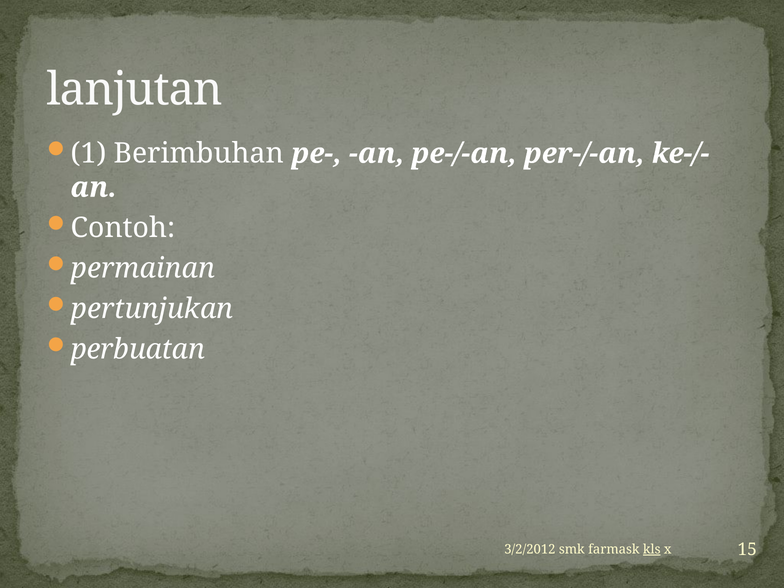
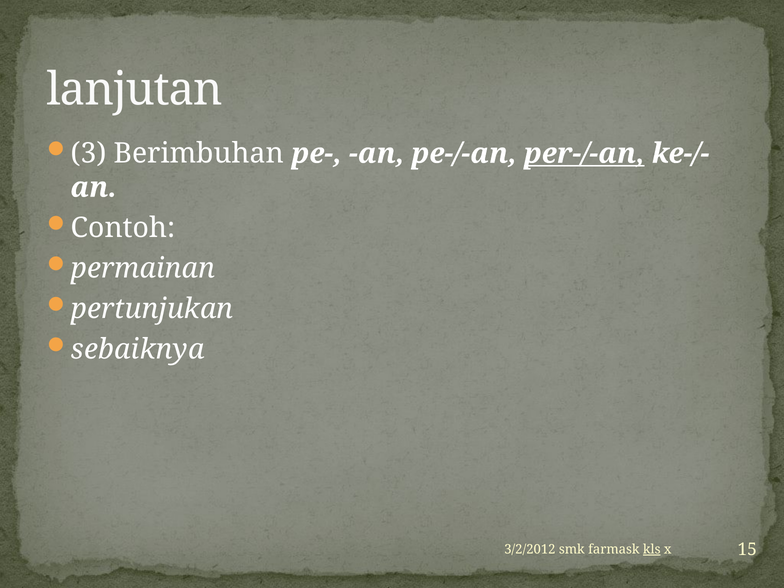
1: 1 -> 3 (89, 153)
per-/-an underline: none -> present (584, 153)
perbuatan: perbuatan -> sebaiknya (138, 349)
